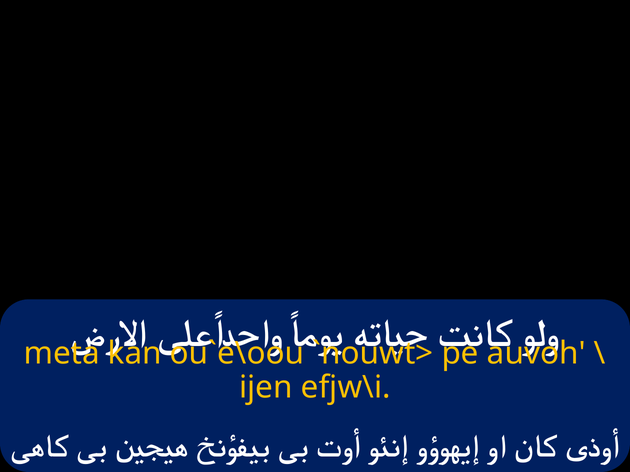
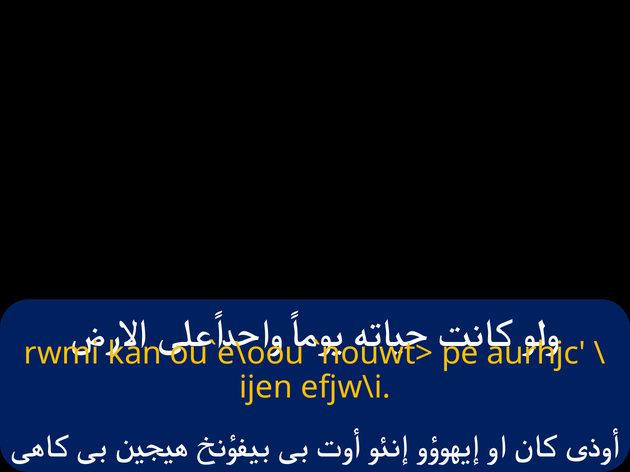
meta: meta -> rwmi (62, 354)
auvoh: auvoh -> aurhjc (536, 354)
